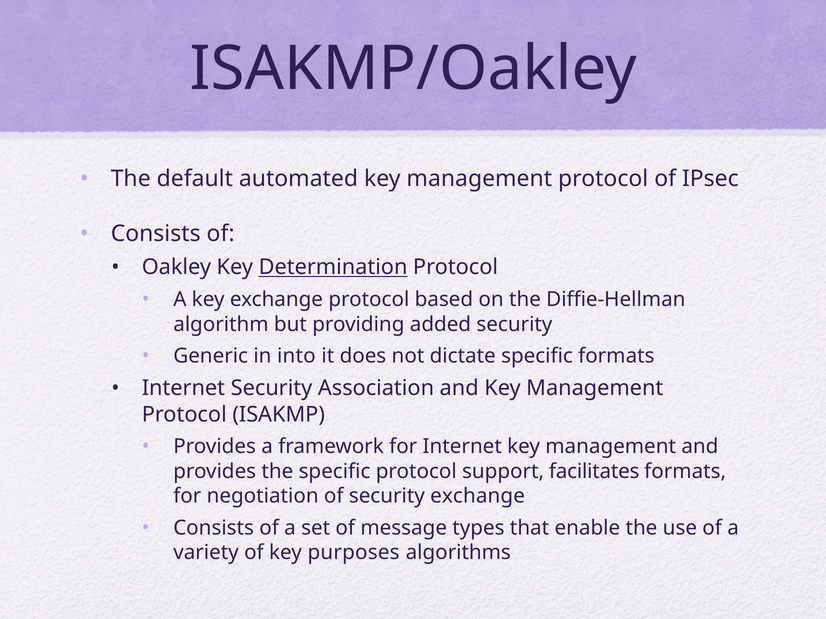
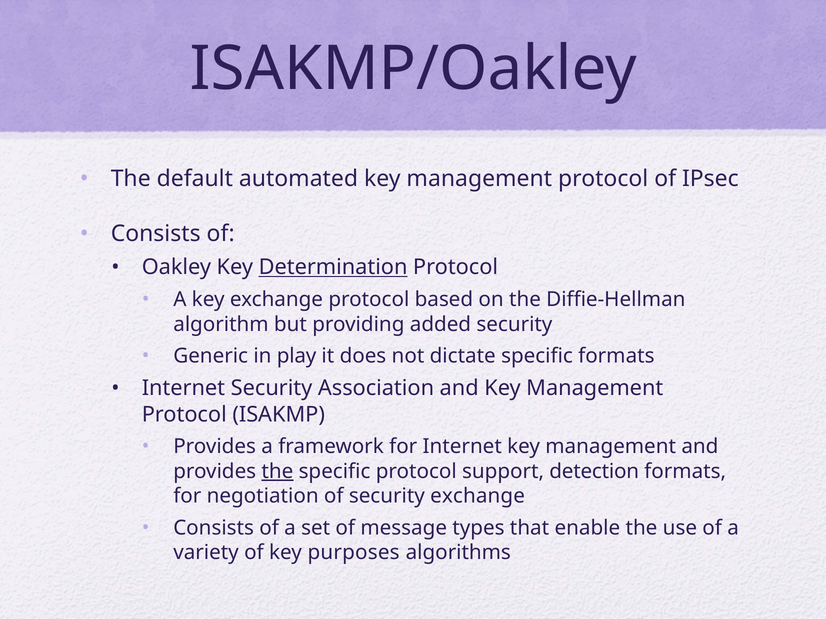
into: into -> play (297, 356)
the underline: none -> present (277, 472)
facilitates: facilitates -> detection (594, 472)
